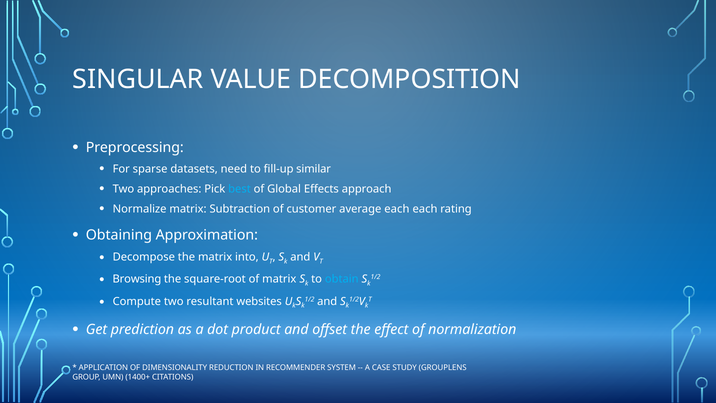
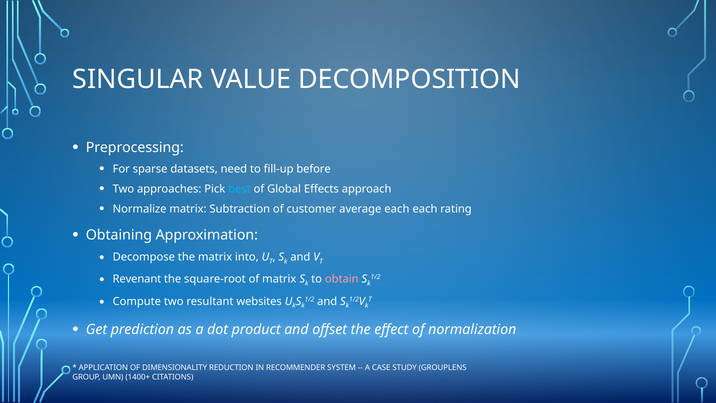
similar: similar -> before (314, 169)
Browsing: Browsing -> Revenant (137, 279)
obtain colour: light blue -> pink (342, 279)
